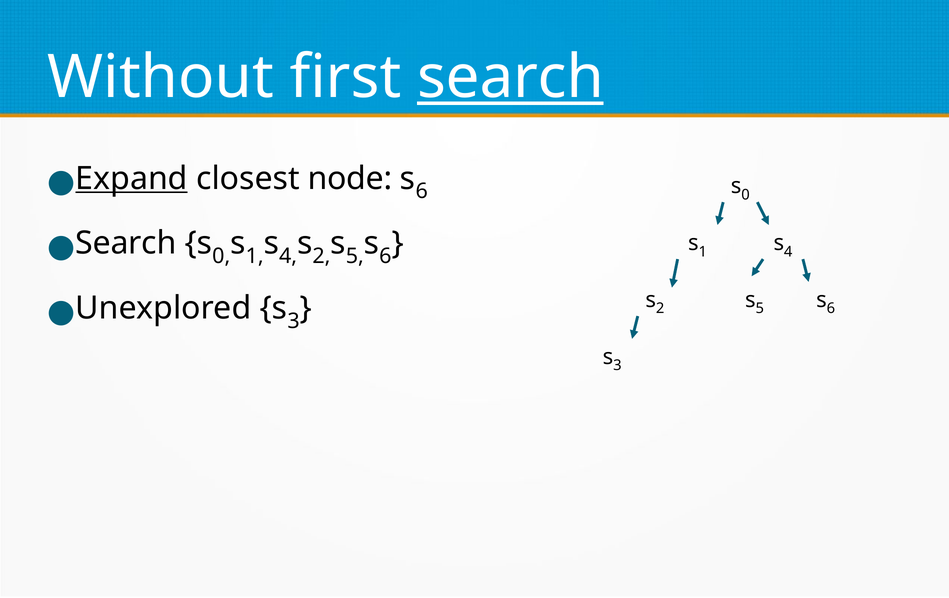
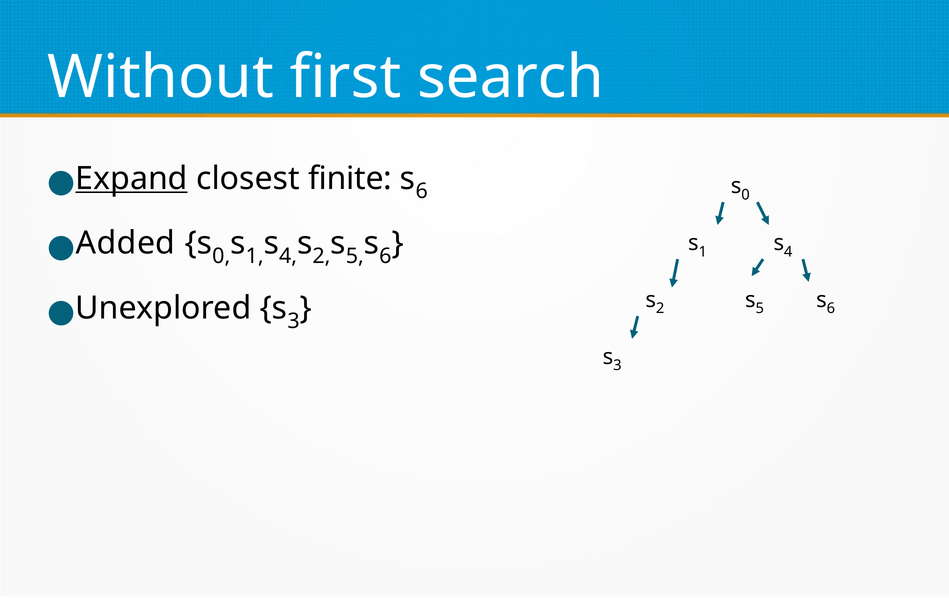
search underline: present -> none (510, 77)
node: node -> finite (350, 178)
Search: Search -> Added (126, 243)
